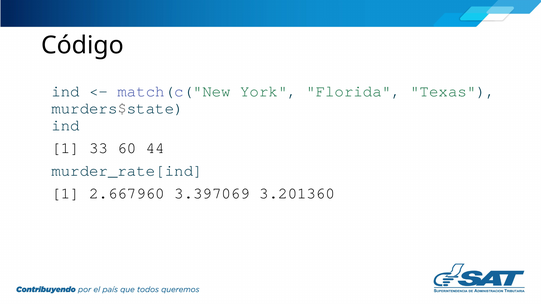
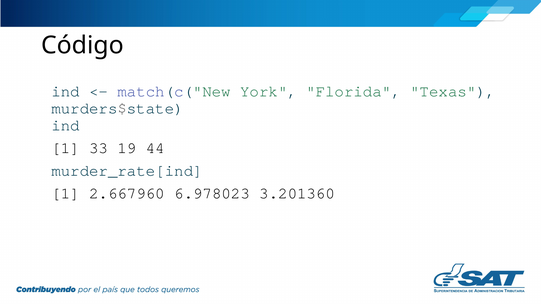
60: 60 -> 19 (127, 148)
3.397069: 3.397069 -> 6.978023 (212, 194)
